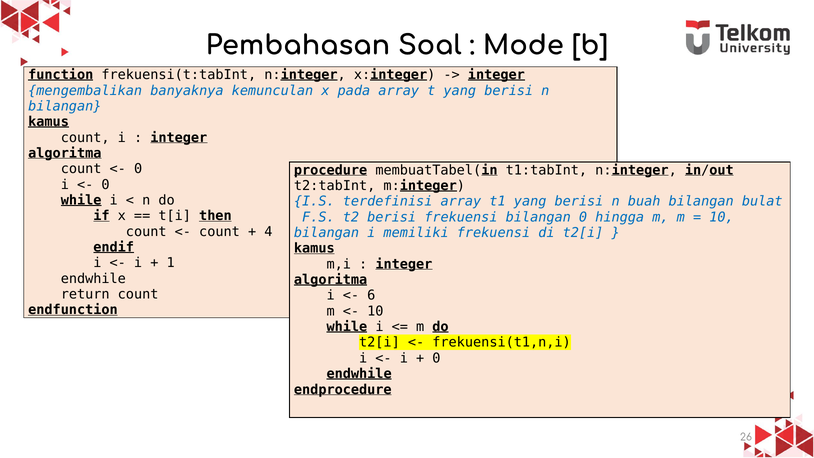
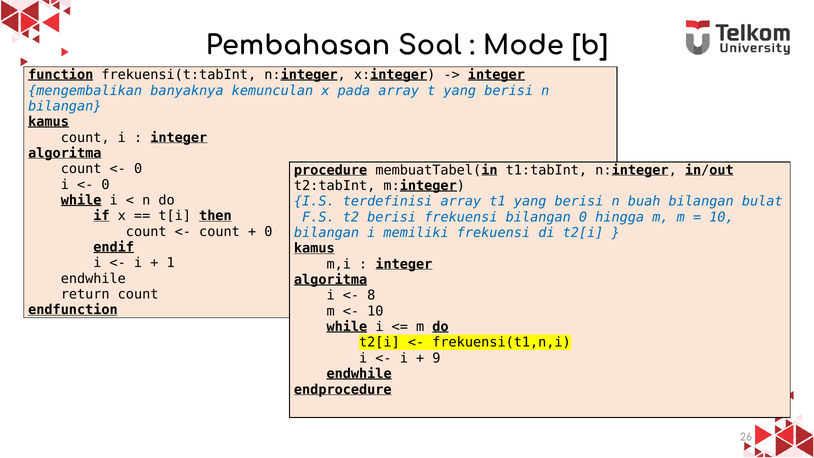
4: 4 -> 0 (268, 232)
6: 6 -> 8 (371, 295)
0: 0 -> 9 (436, 358)
